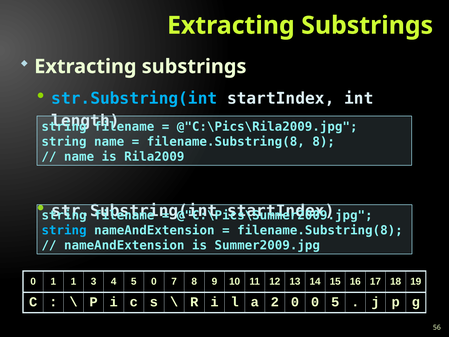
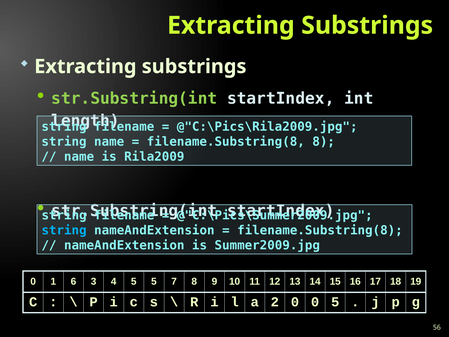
str.Substring(int colour: light blue -> light green (134, 98)
1 1: 1 -> 6 (74, 281)
5 0: 0 -> 5 (154, 281)
